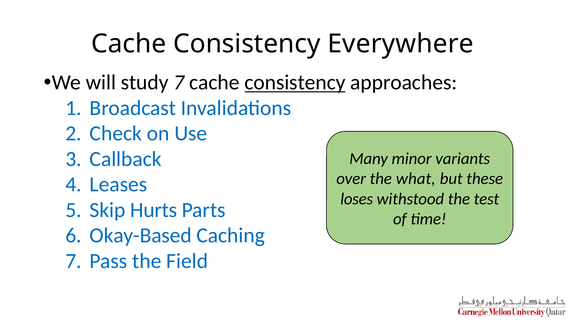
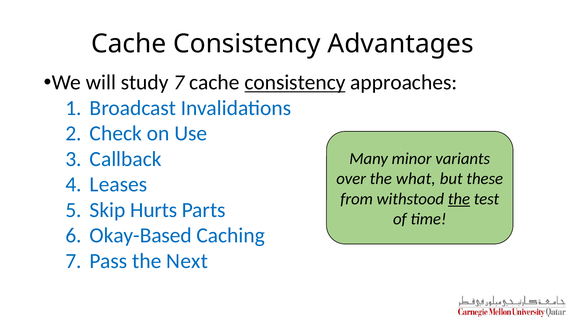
Everywhere: Everywhere -> Advantages (401, 44)
loses: loses -> from (357, 199)
the underline: none -> present (459, 199)
Field: Field -> Next (187, 261)
